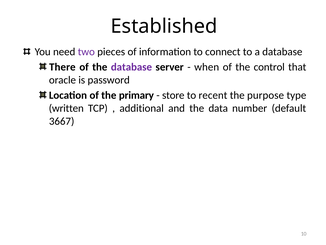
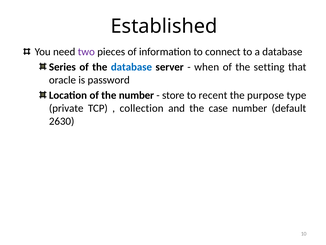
There: There -> Series (62, 67)
database colour: purple -> blue (131, 67)
control: control -> setting (269, 67)
the primary: primary -> number (136, 95)
written: written -> private (66, 108)
additional: additional -> collection (142, 108)
data: data -> case (218, 108)
3667: 3667 -> 2630 (62, 121)
